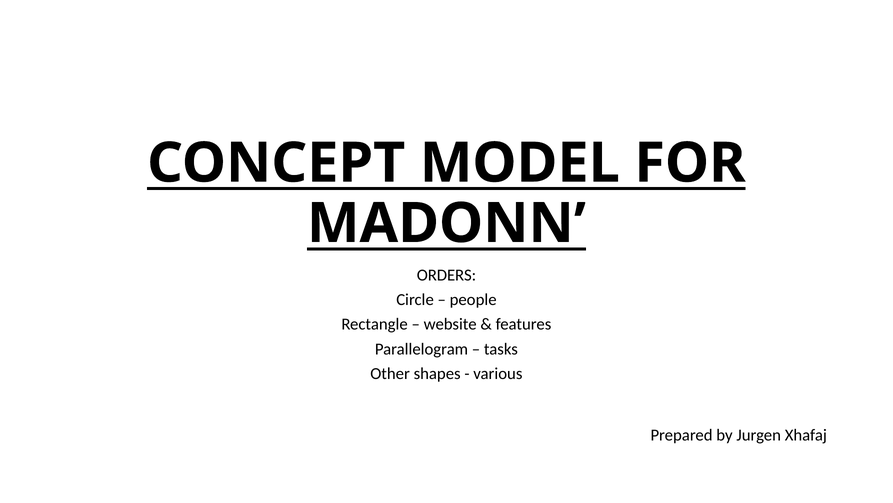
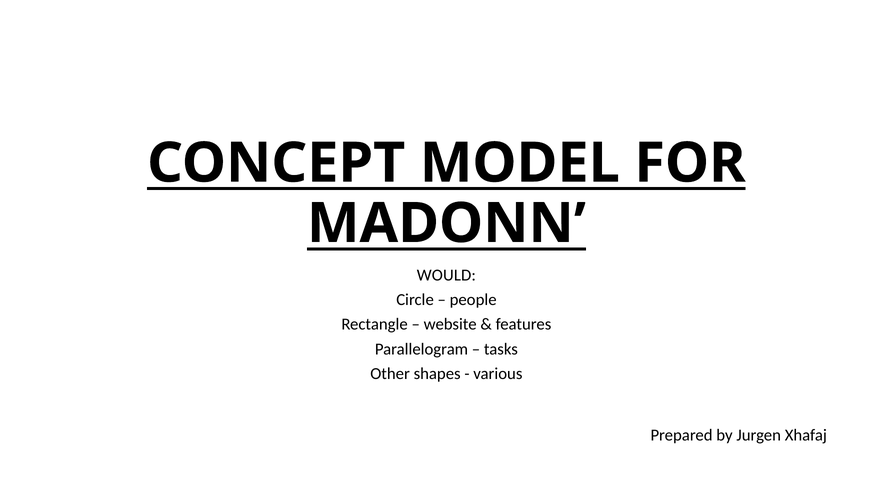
ORDERS: ORDERS -> WOULD (446, 275)
